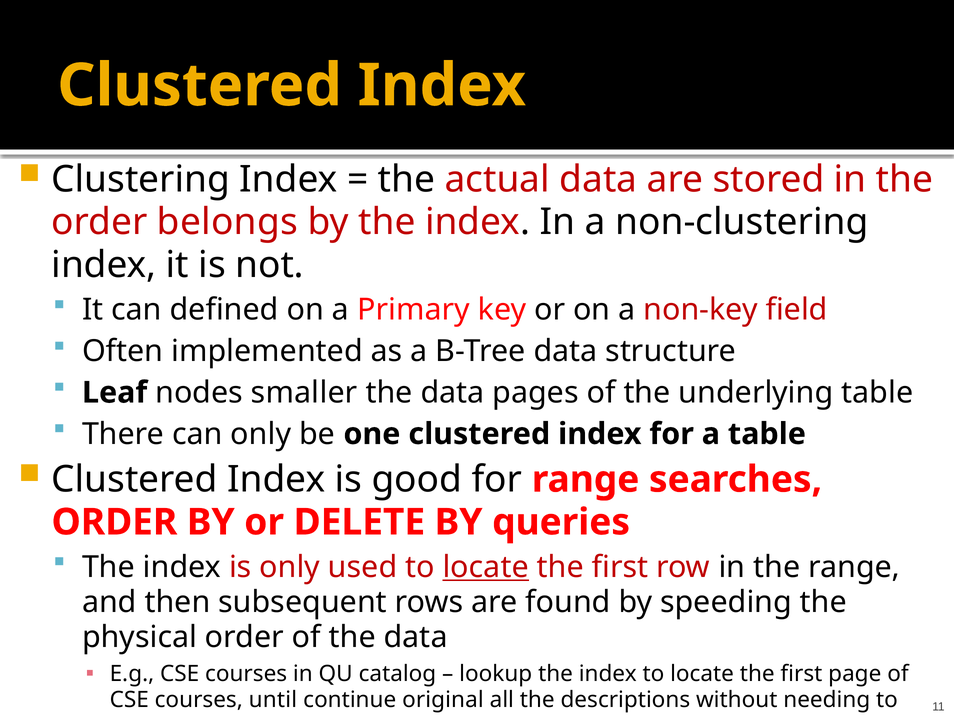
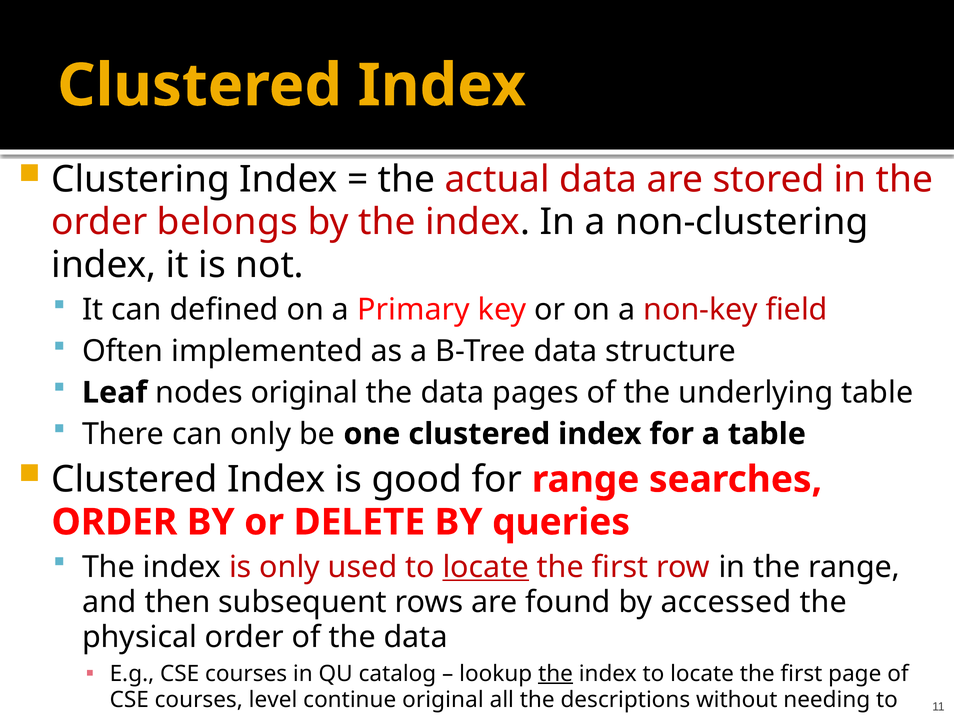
nodes smaller: smaller -> original (304, 393)
speeding: speeding -> accessed (726, 603)
the underline: none -> present (556, 674)
until: until -> level (273, 700)
